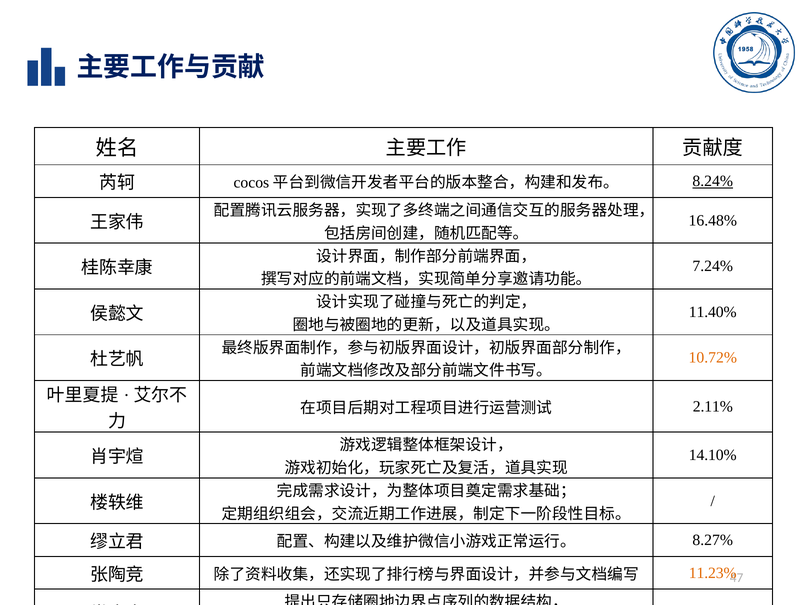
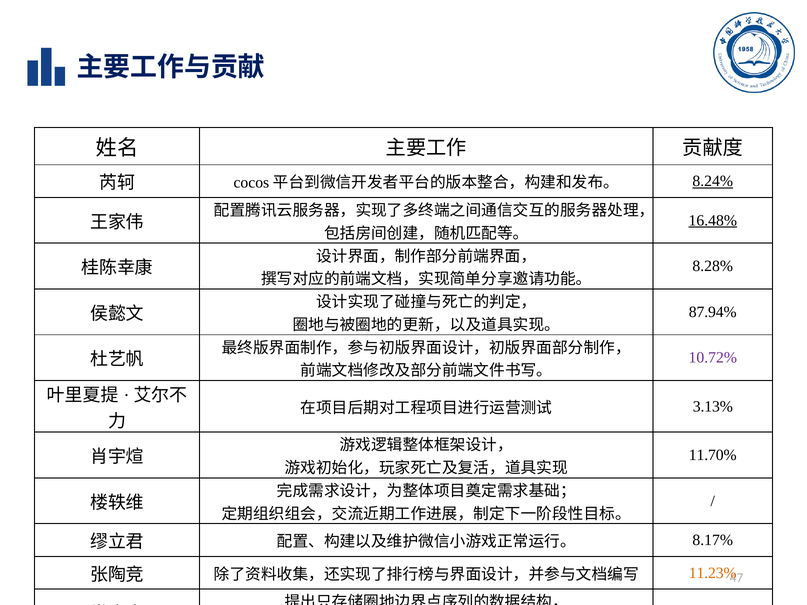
16.48% underline: none -> present (713, 221)
7.24%: 7.24% -> 8.28% (713, 266)
11.40%: 11.40% -> 87.94% (713, 312)
10.72% colour: orange -> purple (713, 358)
2.11%: 2.11% -> 3.13% (713, 407)
14.10%: 14.10% -> 11.70% (713, 455)
8.27%: 8.27% -> 8.17% (713, 540)
